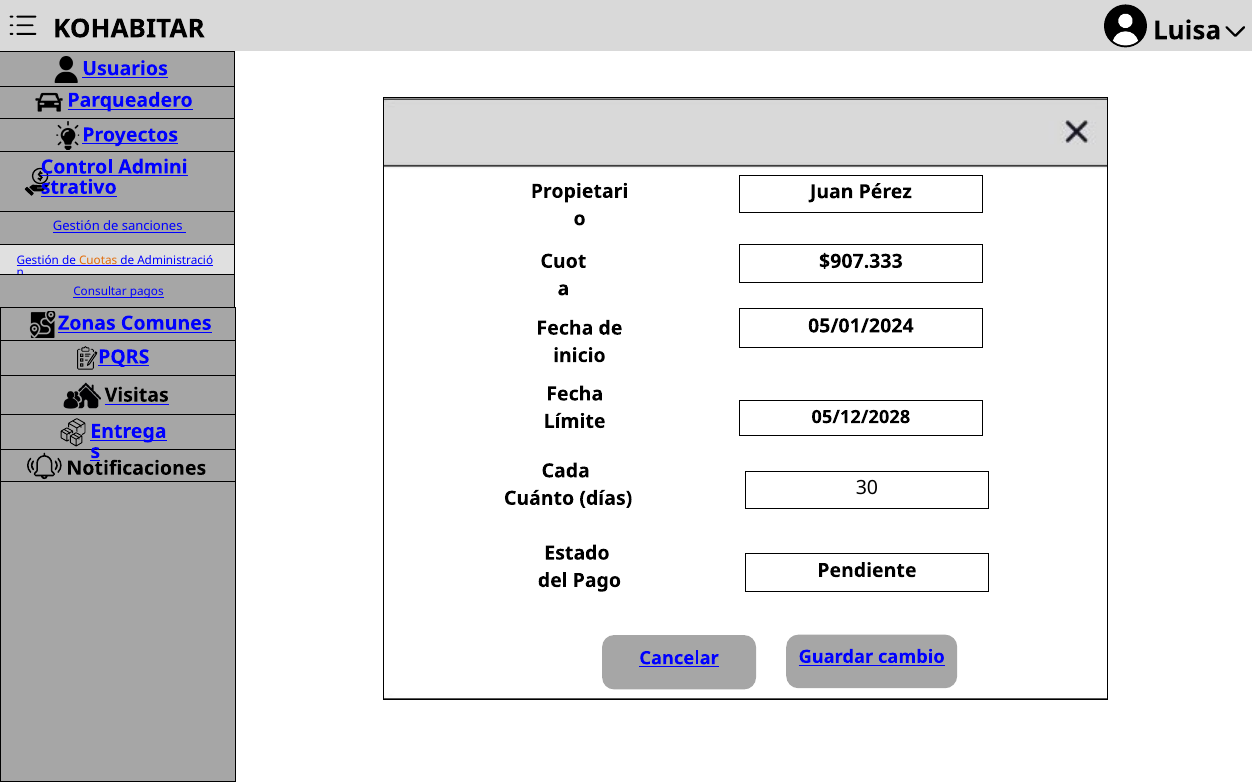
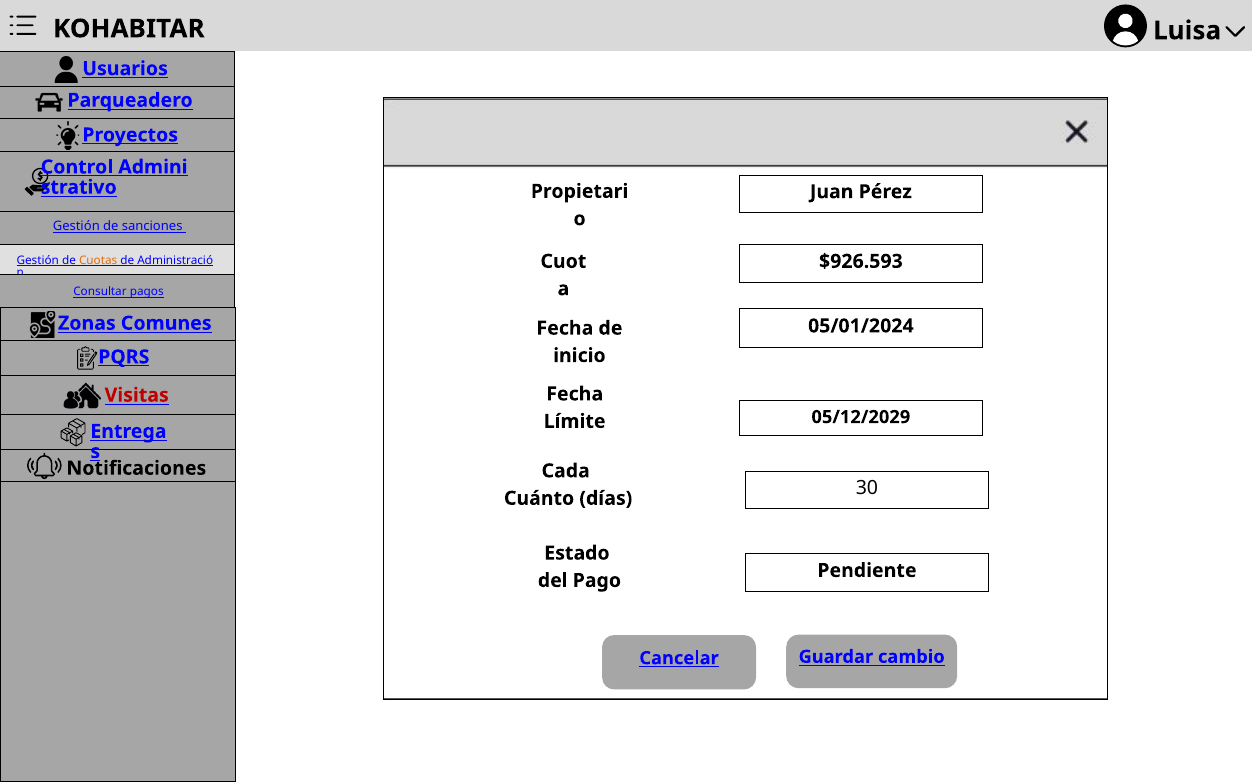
$907.333: $907.333 -> $926.593 (861, 261)
Visitas colour: black -> red (137, 395)
05/12/2028: 05/12/2028 -> 05/12/2029 (861, 417)
